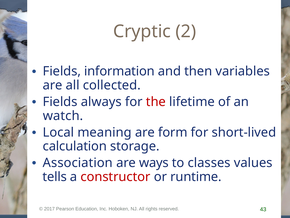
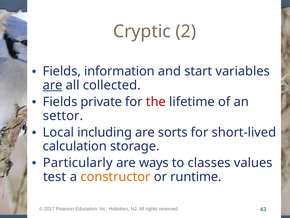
then: then -> start (198, 71)
are underline: none -> present (53, 85)
always: always -> private (101, 102)
watch: watch -> settor (63, 116)
meaning: meaning -> including (105, 132)
form: form -> sorts (173, 132)
Association: Association -> Particularly (78, 162)
tells: tells -> test (55, 176)
constructor colour: red -> orange (115, 176)
